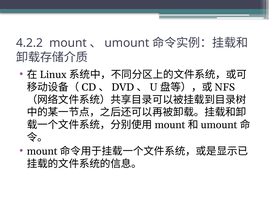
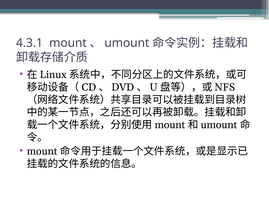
4.2.2: 4.2.2 -> 4.3.1 (30, 43)
